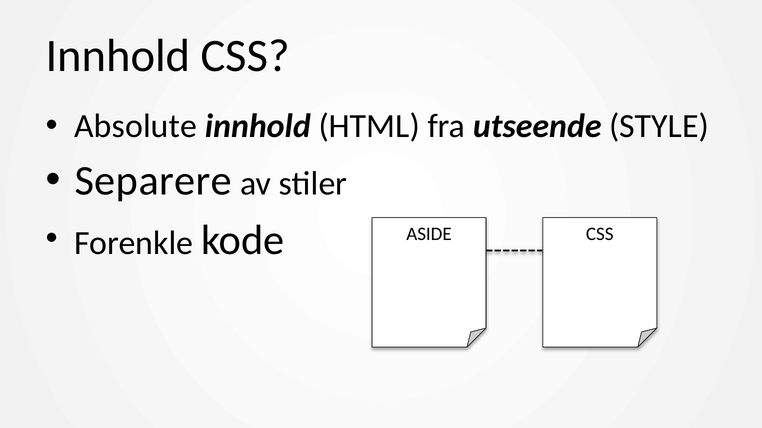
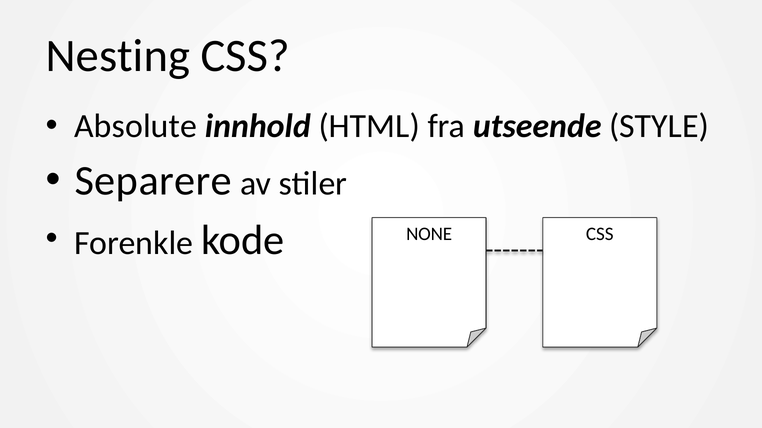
Innhold: Innhold -> Nesting (118, 56)
ASIDE: ASIDE -> NONE (429, 234)
